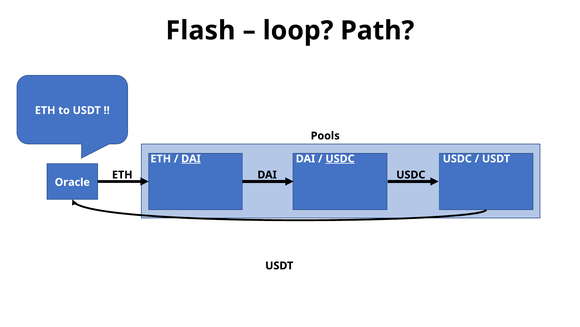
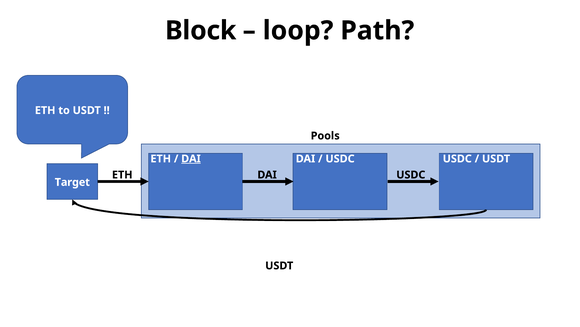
Flash: Flash -> Block (201, 31)
USDC underline: present -> none (340, 158)
Oracle: Oracle -> Target (72, 182)
